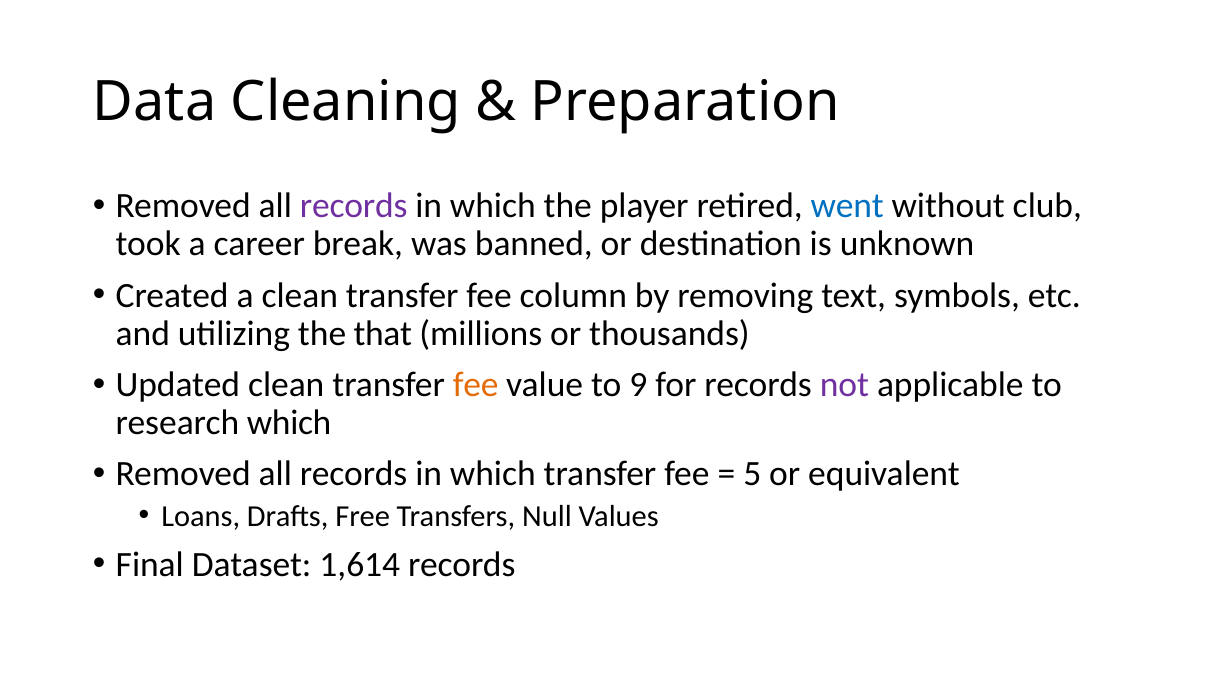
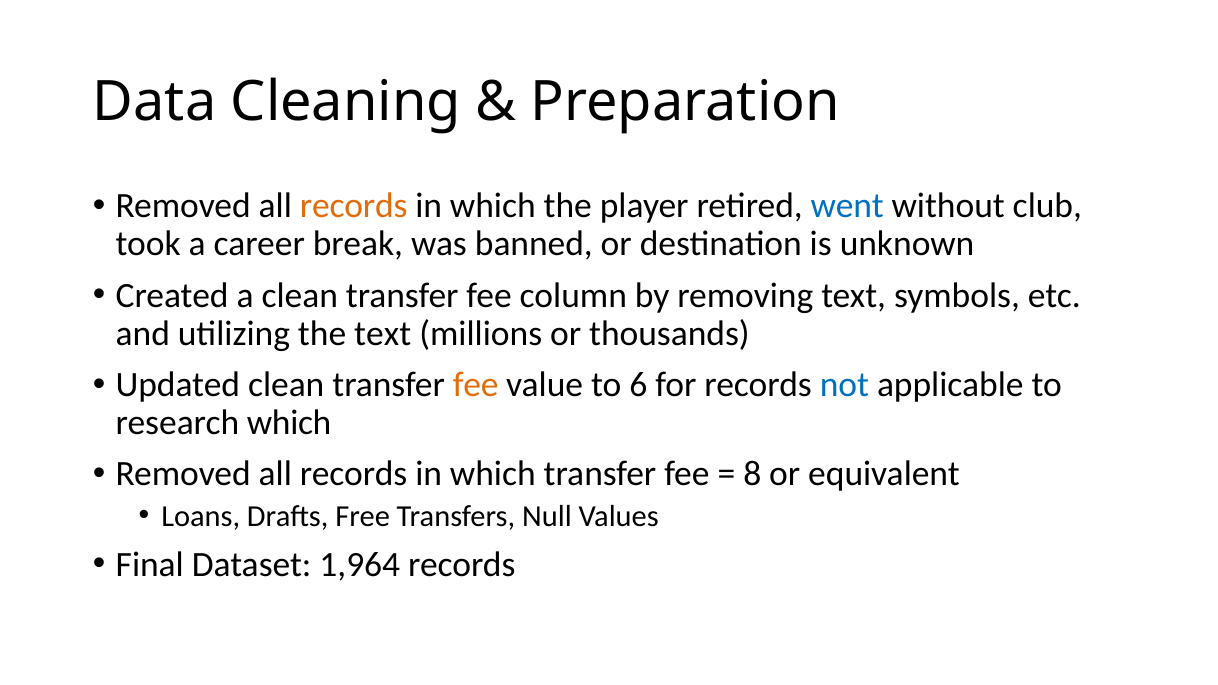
records colour: purple -> orange (354, 206)
the that: that -> text (383, 334)
9: 9 -> 6 (638, 385)
not colour: purple -> blue (844, 385)
5: 5 -> 8 (752, 474)
1,614: 1,614 -> 1,964 (360, 565)
